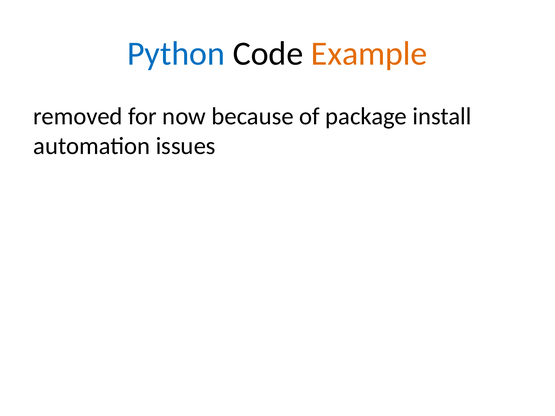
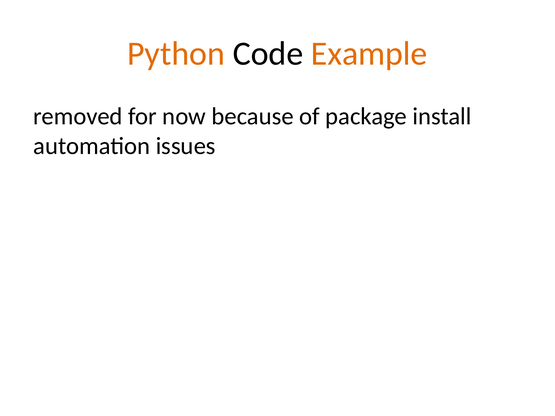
Python colour: blue -> orange (176, 54)
